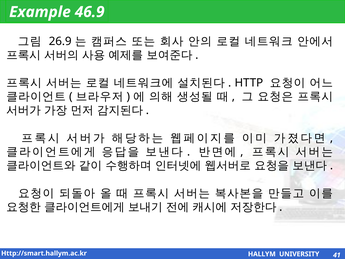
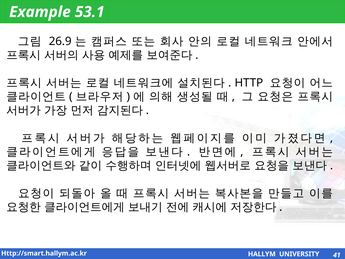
46.9: 46.9 -> 53.1 (90, 12)
